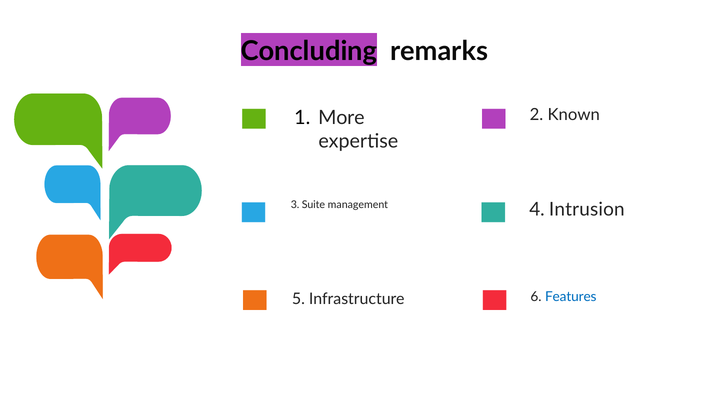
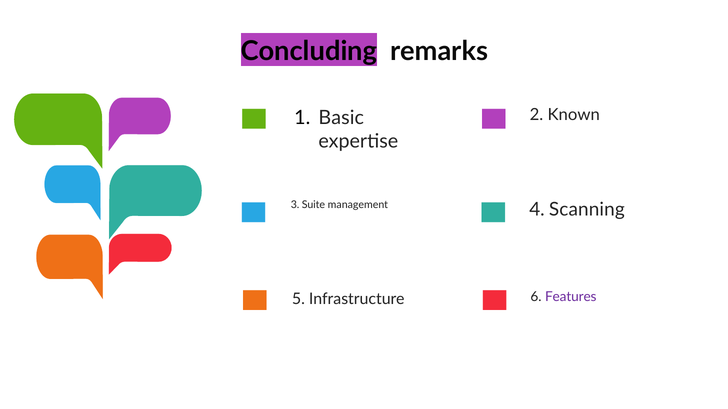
More: More -> Basic (341, 118)
Intrusion: Intrusion -> Scanning (587, 210)
Features colour: blue -> purple (571, 297)
